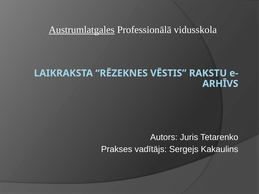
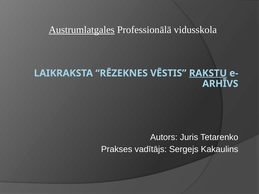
RAKSTU underline: none -> present (208, 73)
